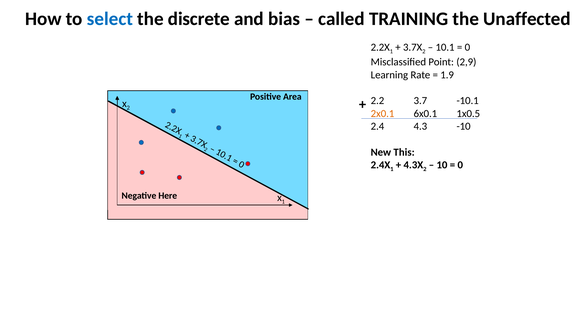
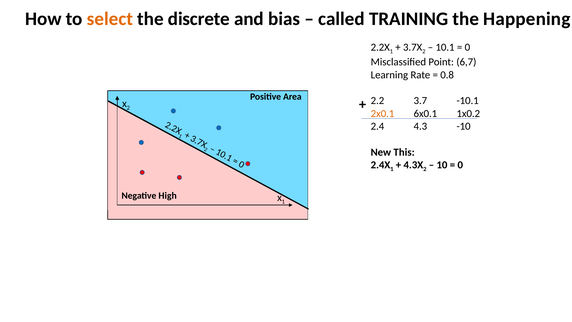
select colour: blue -> orange (110, 19)
Unaffected: Unaffected -> Happening (527, 19)
2,9: 2,9 -> 6,7 (466, 62)
1.9: 1.9 -> 0.8 (447, 75)
1x0.5: 1x0.5 -> 1x0.2 (468, 113)
Here: Here -> High (168, 195)
